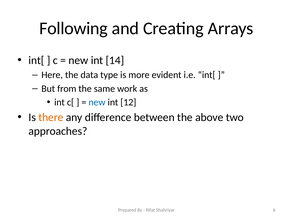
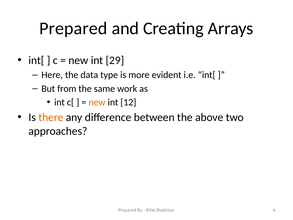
Following: Following -> Prepared (73, 28)
14: 14 -> 29 (115, 60)
new colour: blue -> orange (97, 102)
